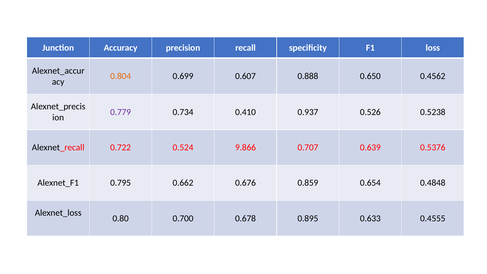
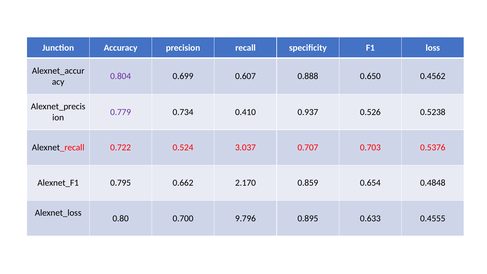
0.804 colour: orange -> purple (121, 76)
9.866: 9.866 -> 3.037 (245, 147)
0.639: 0.639 -> 0.703 (370, 147)
0.676: 0.676 -> 2.170 (245, 183)
0.678: 0.678 -> 9.796 (245, 218)
